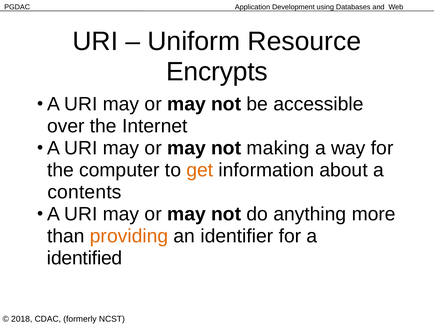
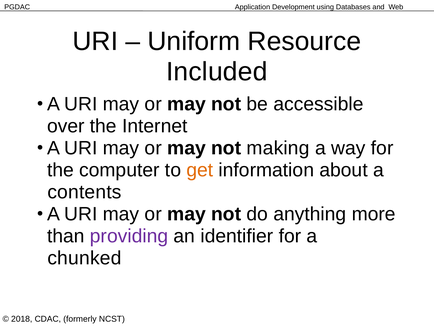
Encrypts: Encrypts -> Included (217, 71)
providing colour: orange -> purple (129, 236)
identified: identified -> chunked (84, 258)
